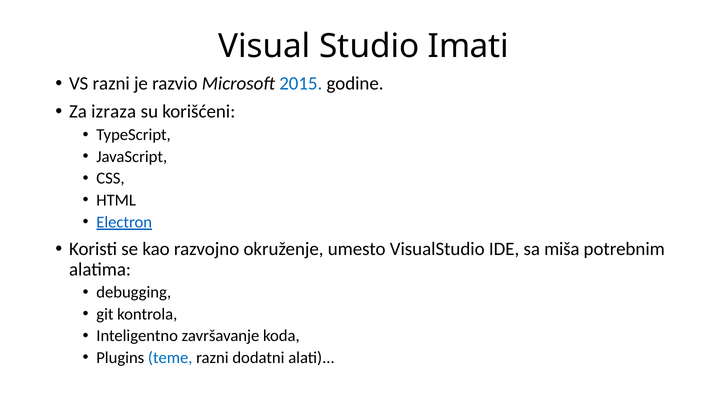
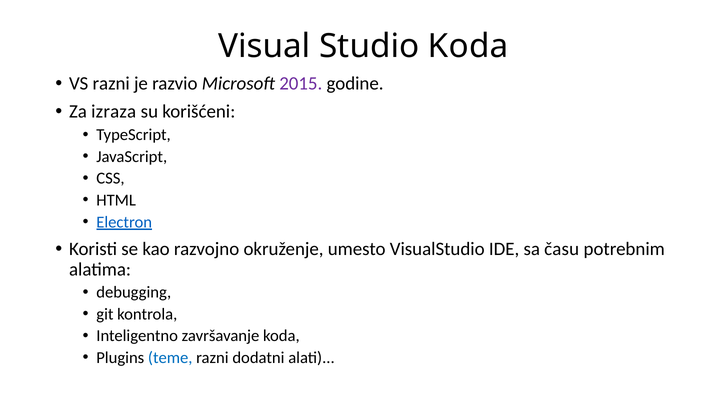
Studio Imati: Imati -> Koda (468, 46)
2015 colour: blue -> purple (301, 84)
miša: miša -> času (562, 249)
